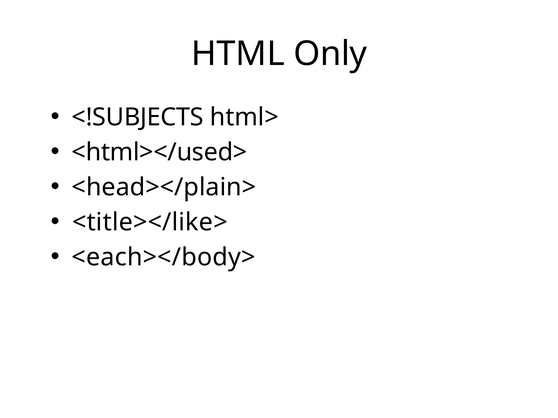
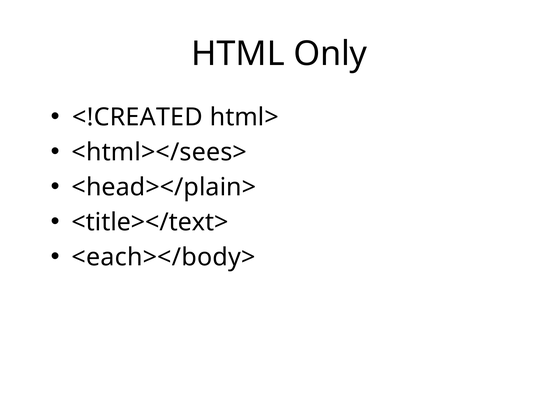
<!SUBJECTS: <!SUBJECTS -> <!CREATED (137, 117)
<html></used>: <html></used> -> <html></sees> (159, 152)
<title></like>: <title></like> -> <title></text> (150, 223)
